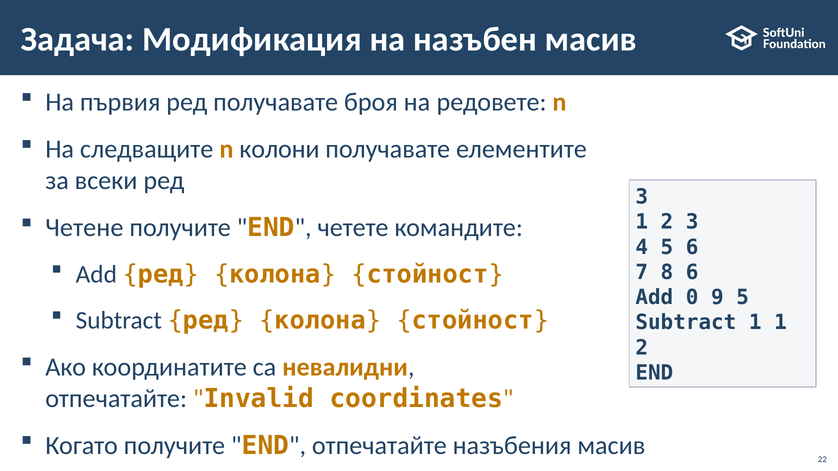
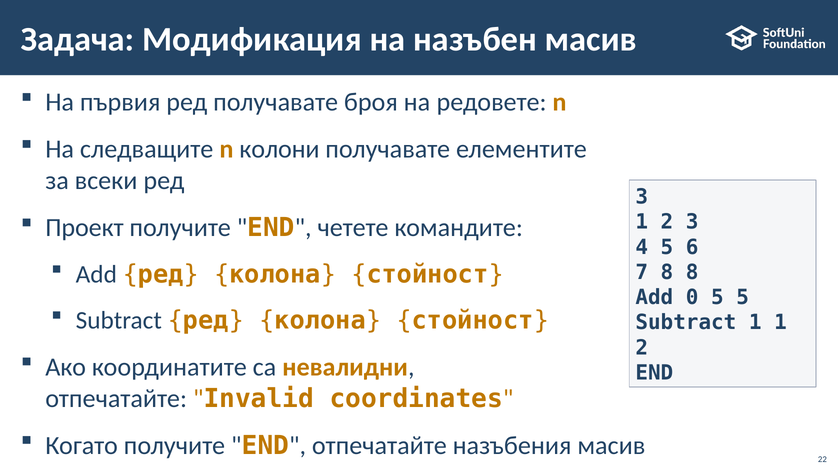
Четене: Четене -> Проект (84, 228)
8 6: 6 -> 8 (692, 273)
0 9: 9 -> 5 (717, 298)
